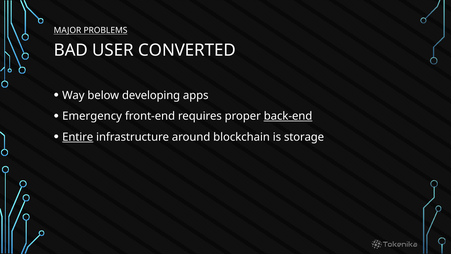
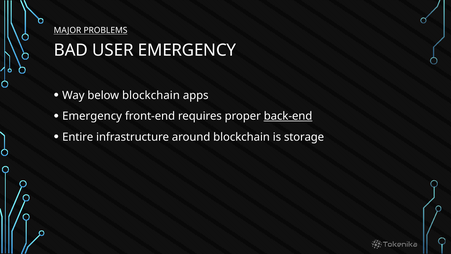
USER CONVERTED: CONVERTED -> EMERGENCY (187, 50)
below developing: developing -> blockchain (151, 95)
Entire underline: present -> none (78, 137)
